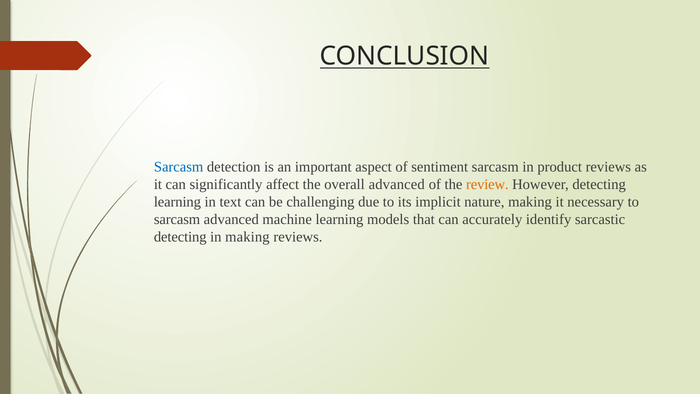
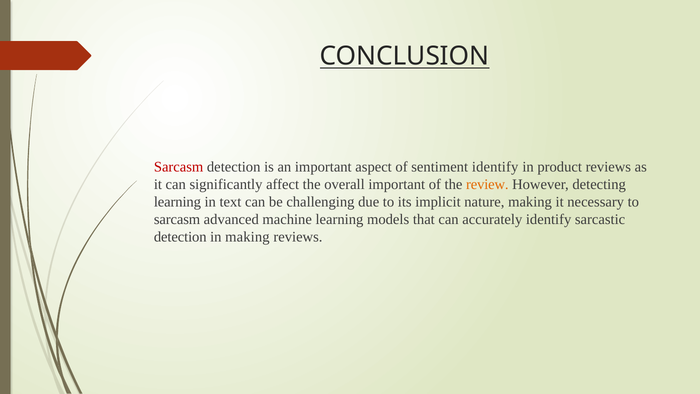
Sarcasm colour: blue -> red (179, 167)
sentiment sarcasm: sarcasm -> identify (495, 167)
overall advanced: advanced -> important (397, 184)
detecting: detecting -> detection (180, 237)
